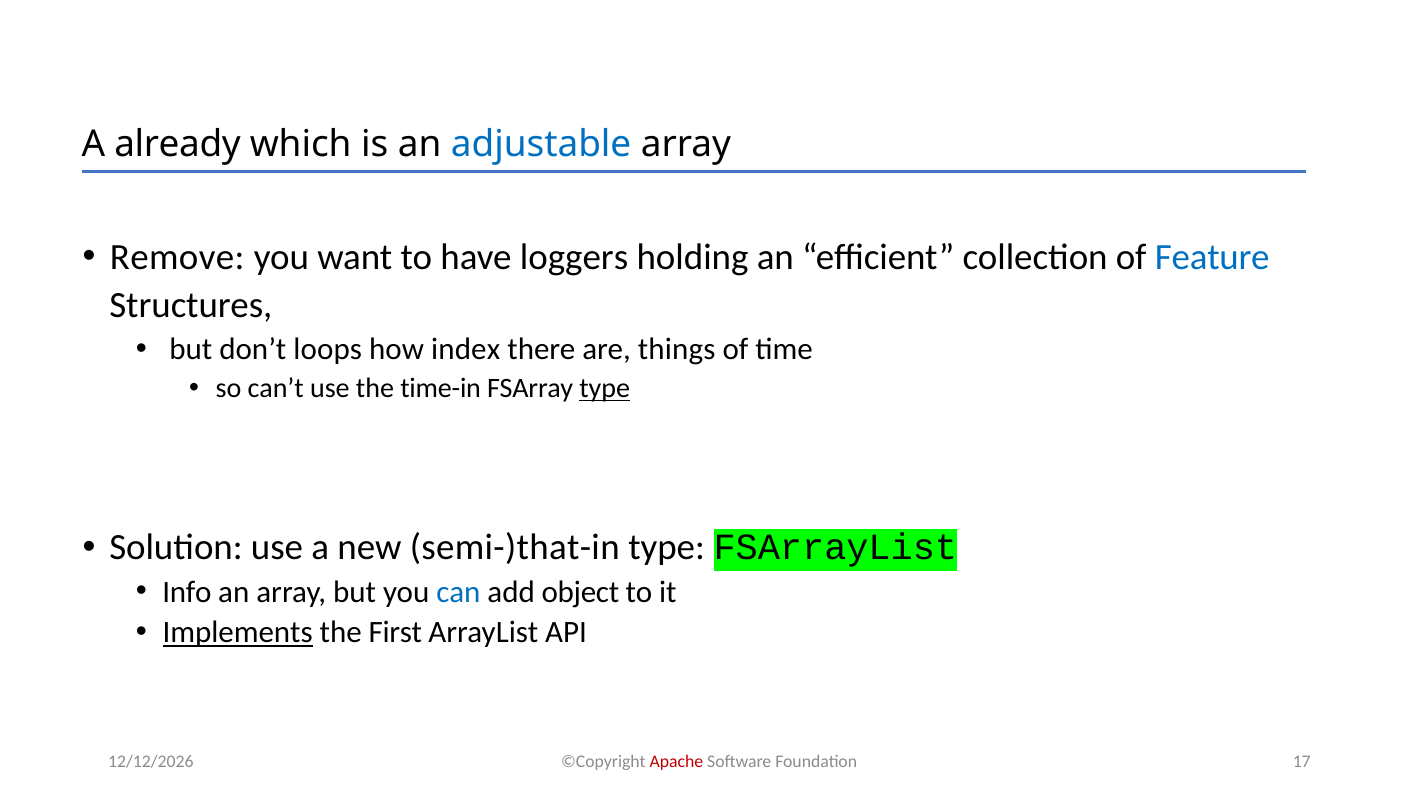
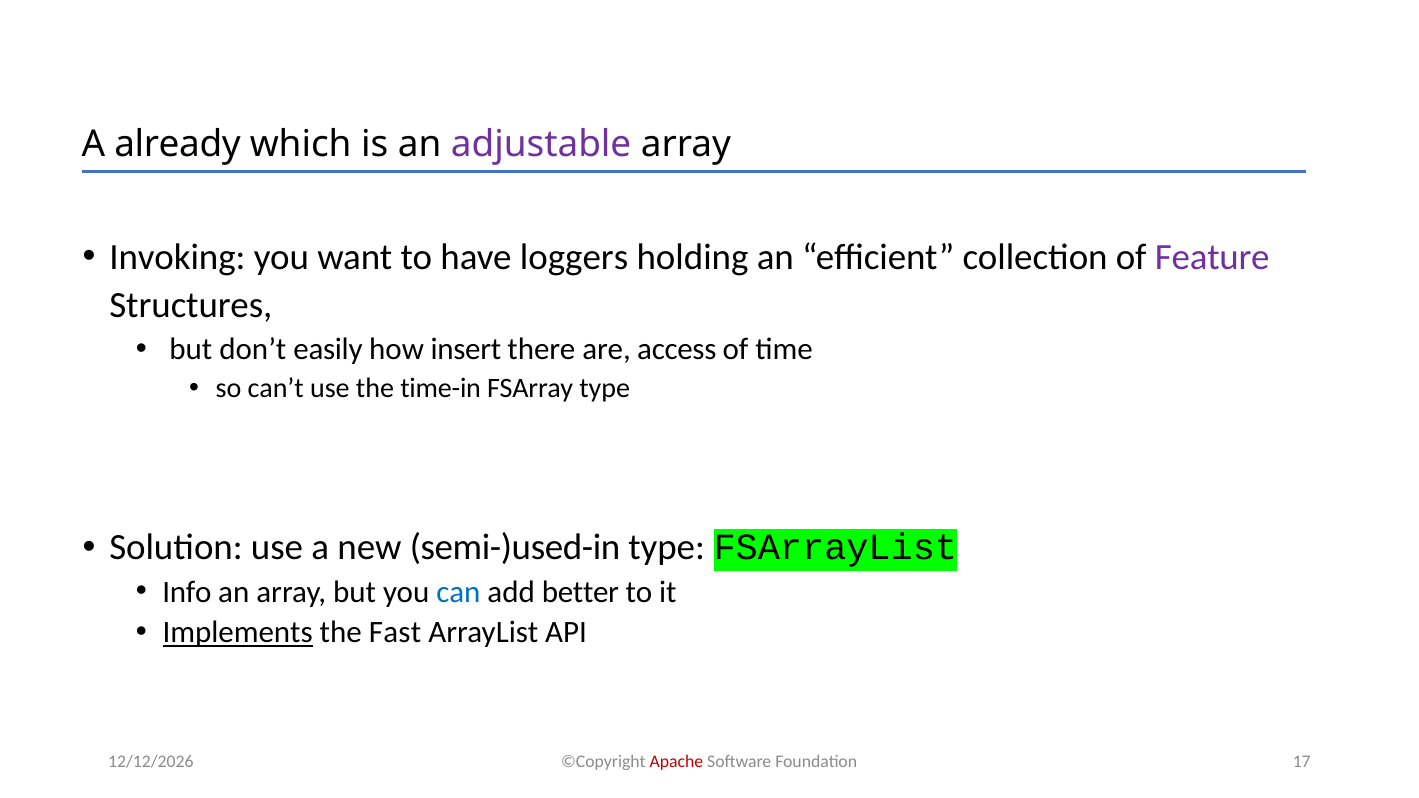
adjustable colour: blue -> purple (541, 144)
Remove: Remove -> Invoking (177, 257)
Feature colour: blue -> purple (1212, 257)
loops: loops -> easily (328, 349)
index: index -> insert (466, 349)
things: things -> access (677, 349)
type underline: present -> none (605, 389)
semi-)that-in: semi-)that-in -> semi-)used-in (515, 548)
object: object -> better (580, 592)
First: First -> Fast (395, 633)
